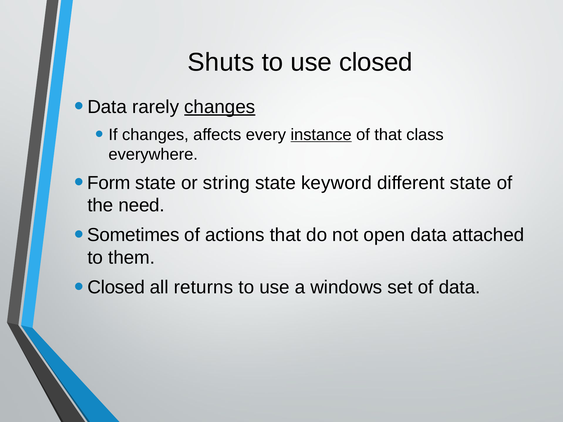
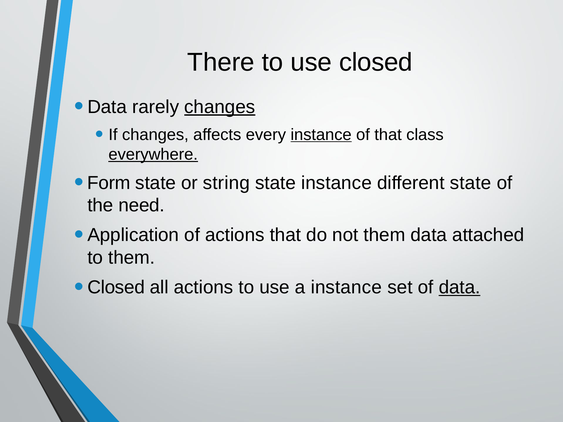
Shuts: Shuts -> There (221, 62)
everywhere underline: none -> present (153, 154)
state keyword: keyword -> instance (336, 183)
Sometimes: Sometimes -> Application (133, 235)
not open: open -> them (384, 235)
all returns: returns -> actions (204, 288)
a windows: windows -> instance (346, 288)
data underline: none -> present (460, 288)
